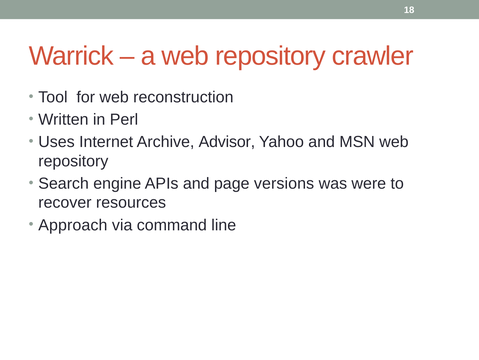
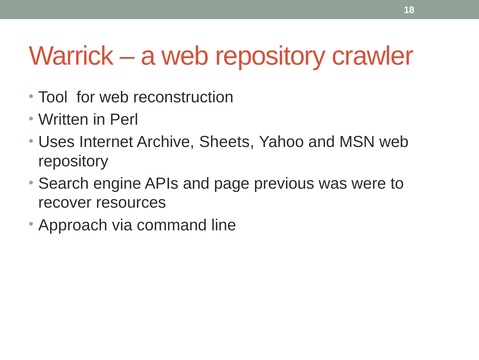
Advisor: Advisor -> Sheets (227, 142)
versions: versions -> previous (284, 183)
